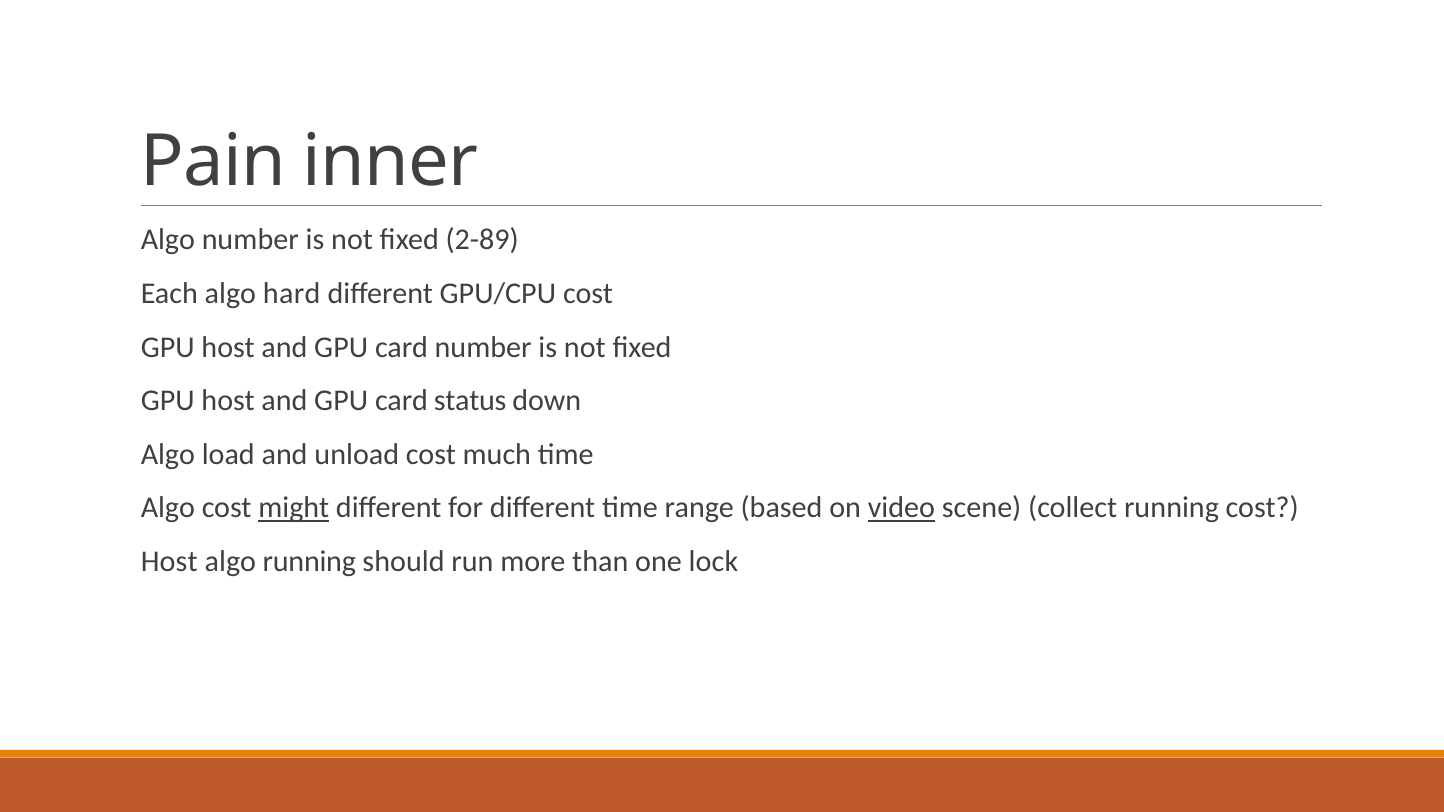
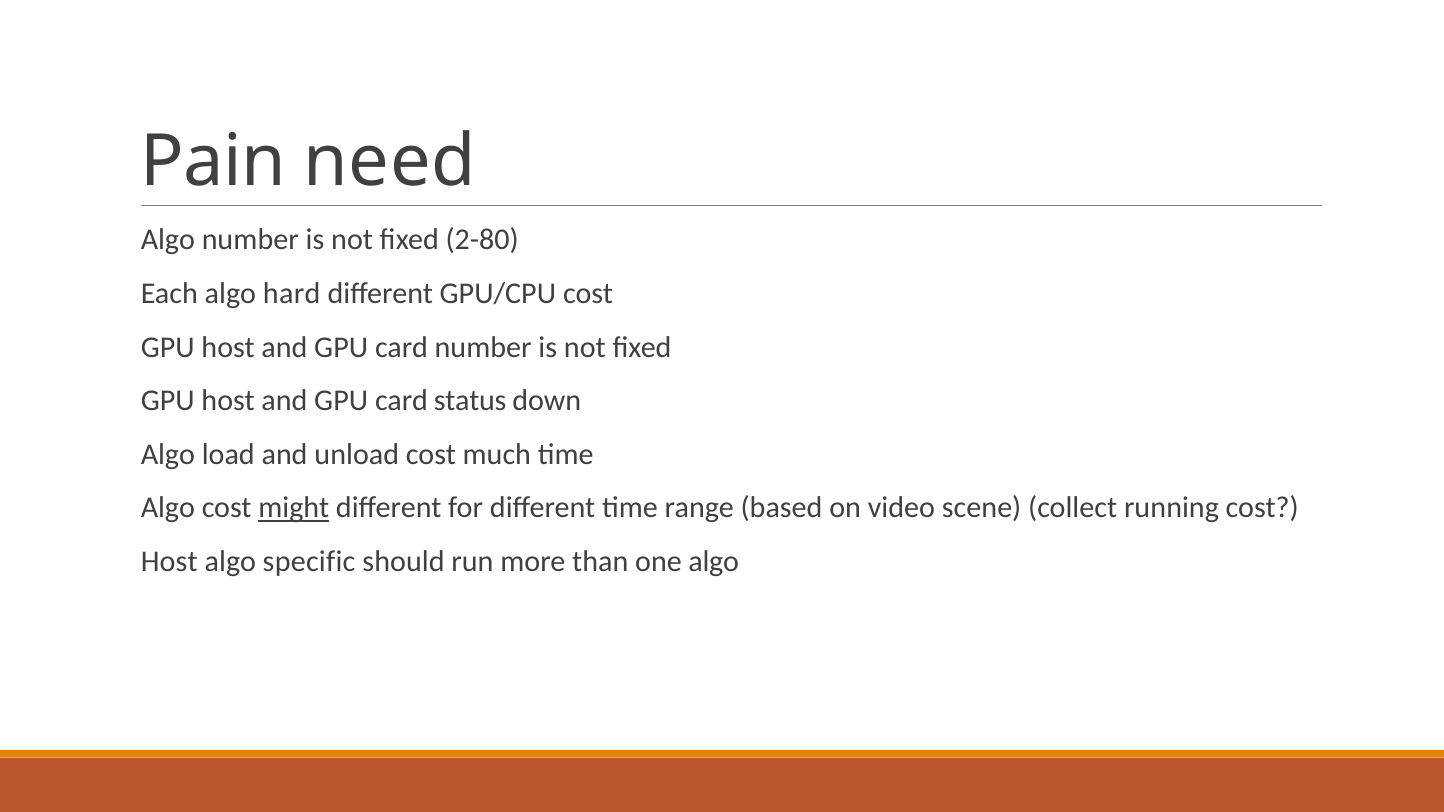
inner: inner -> need (390, 162)
2-89: 2-89 -> 2-80 (482, 240)
video underline: present -> none (901, 508)
algo running: running -> specific (309, 561)
one lock: lock -> algo (714, 561)
